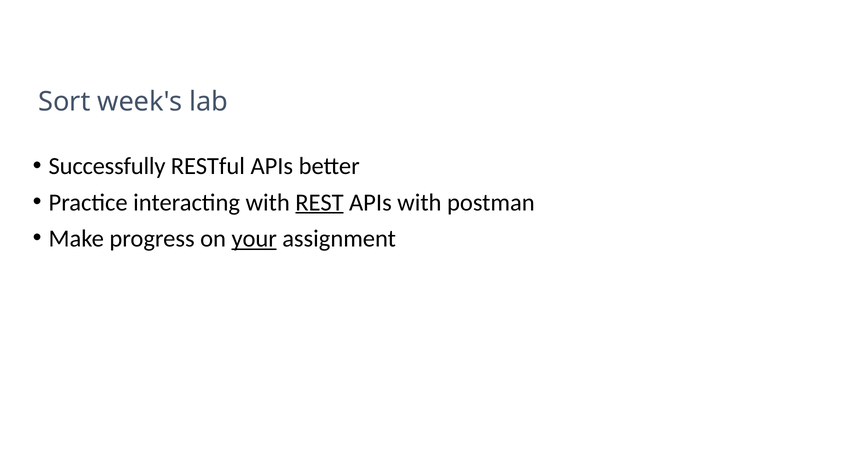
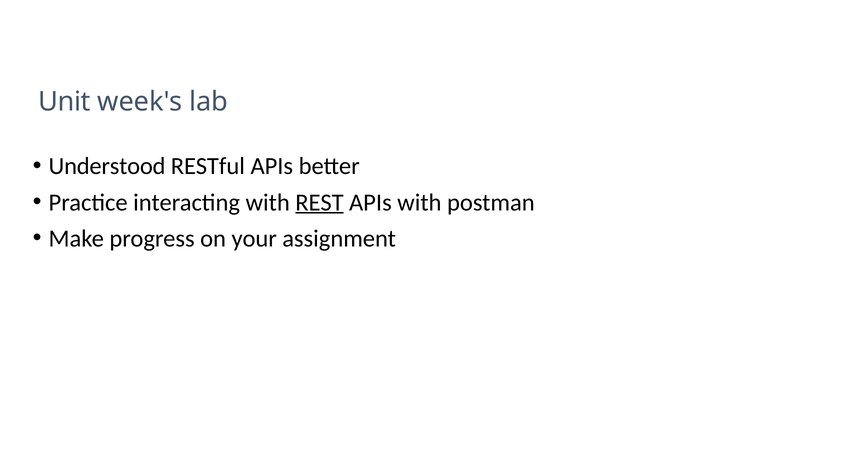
Sort: Sort -> Unit (64, 102)
Successfully: Successfully -> Understood (107, 166)
your underline: present -> none (254, 239)
